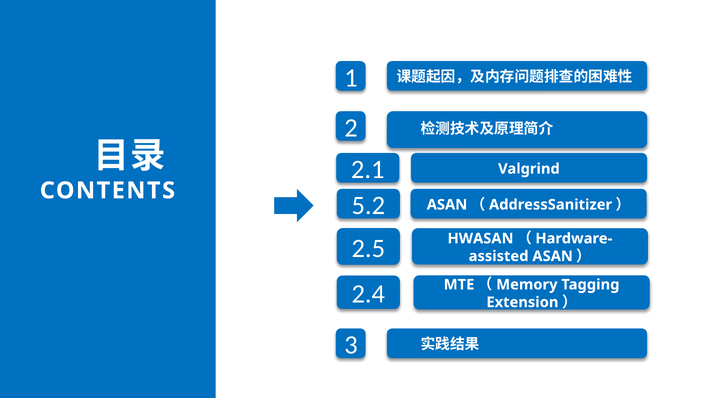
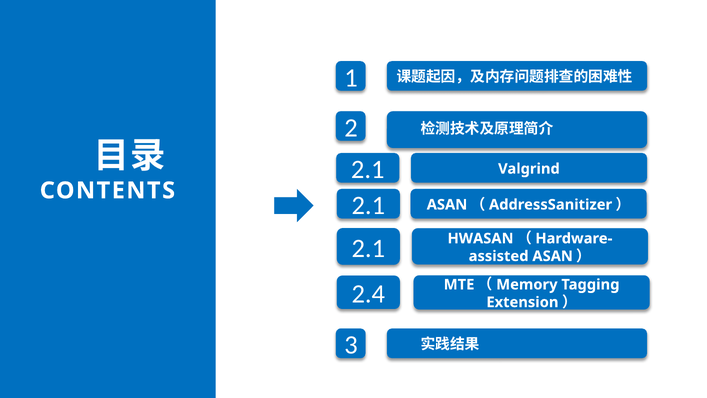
5.2: 5.2 -> 2.1 (368, 205)
2.5: 2.5 -> 2.1 (368, 248)
